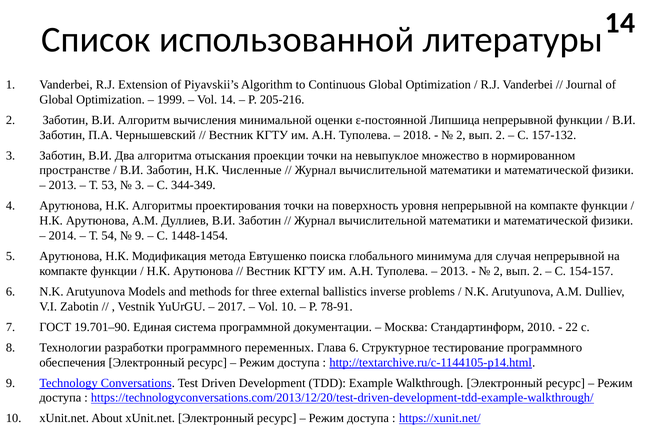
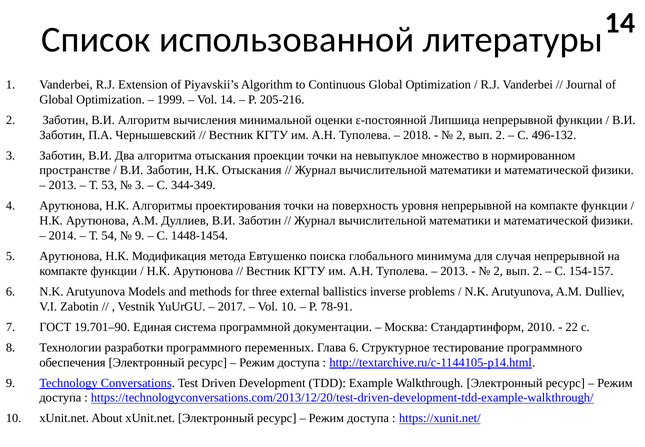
157-132: 157-132 -> 496-132 (554, 135)
Н.К Численные: Численные -> Отыскания (252, 170)
